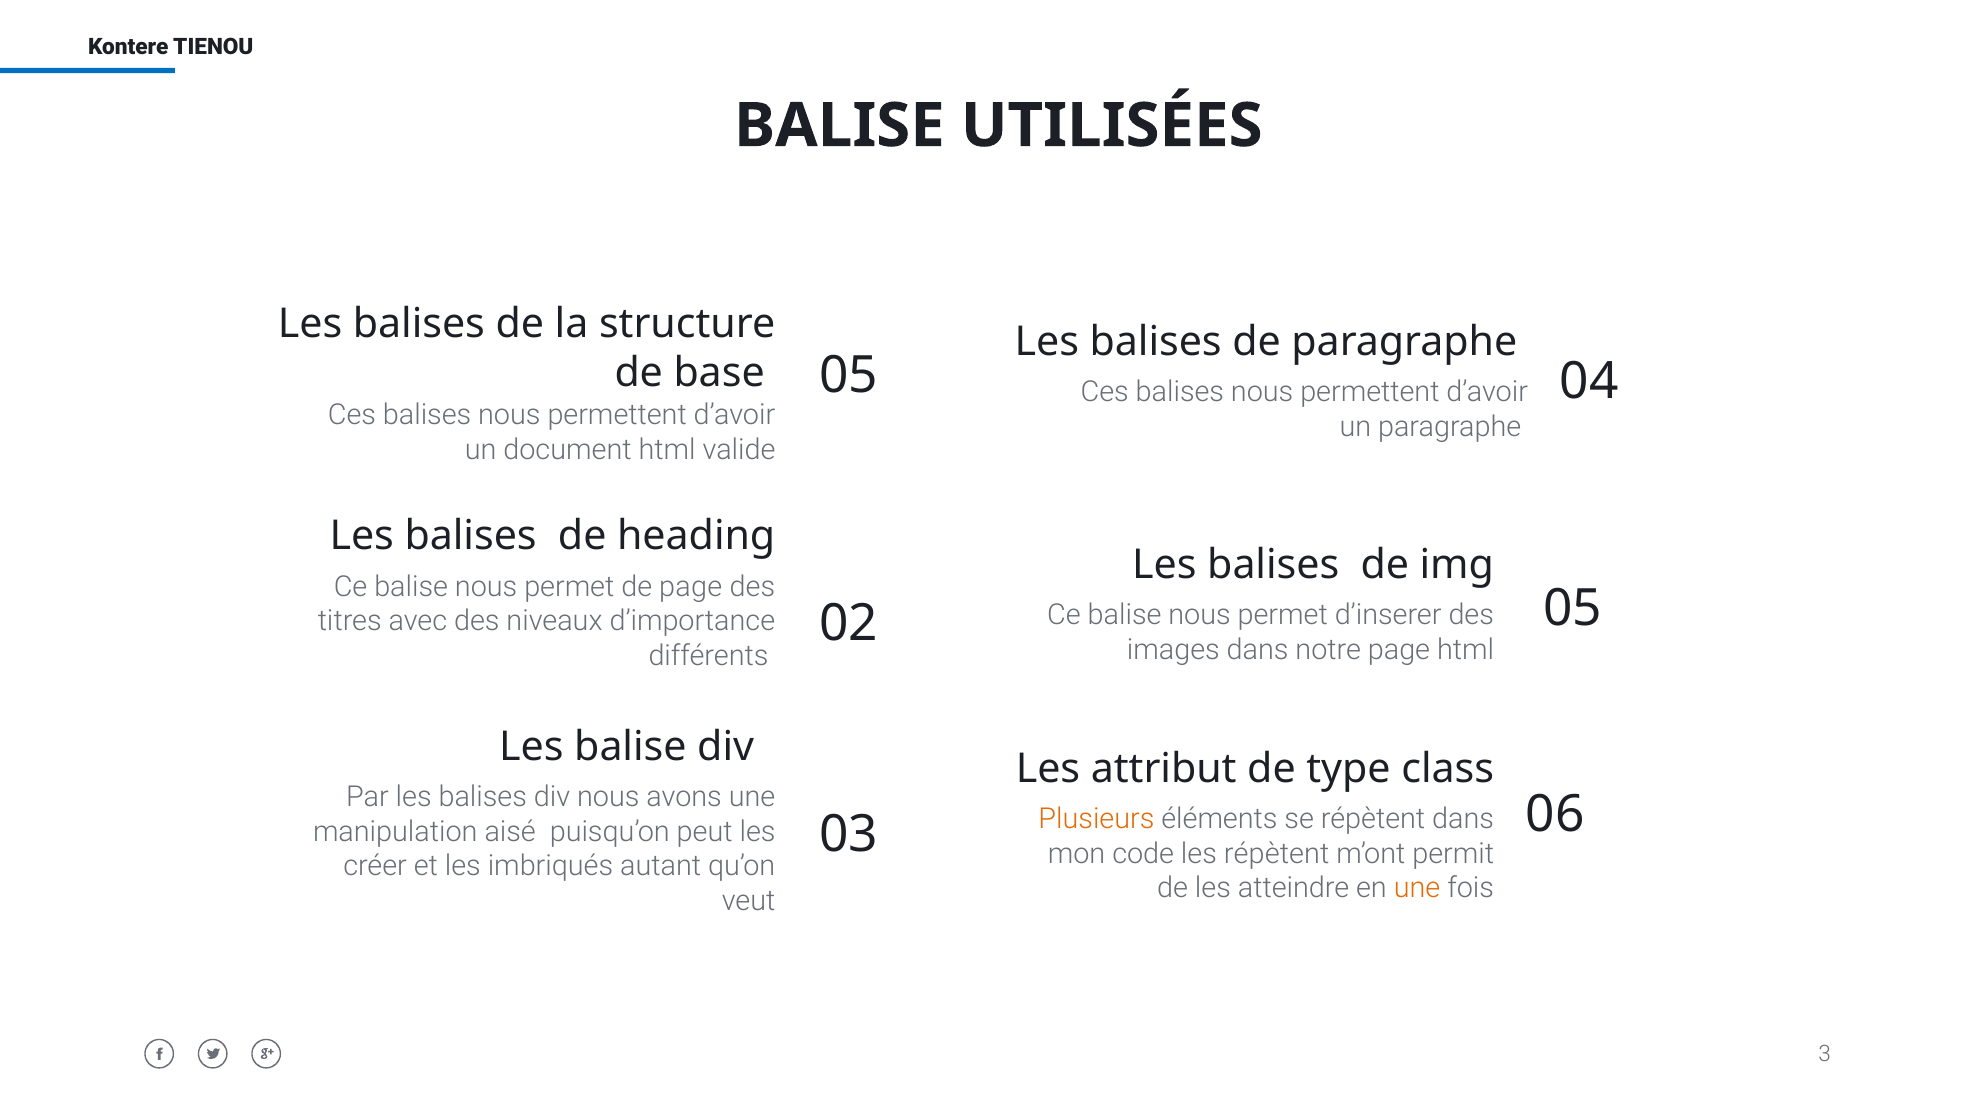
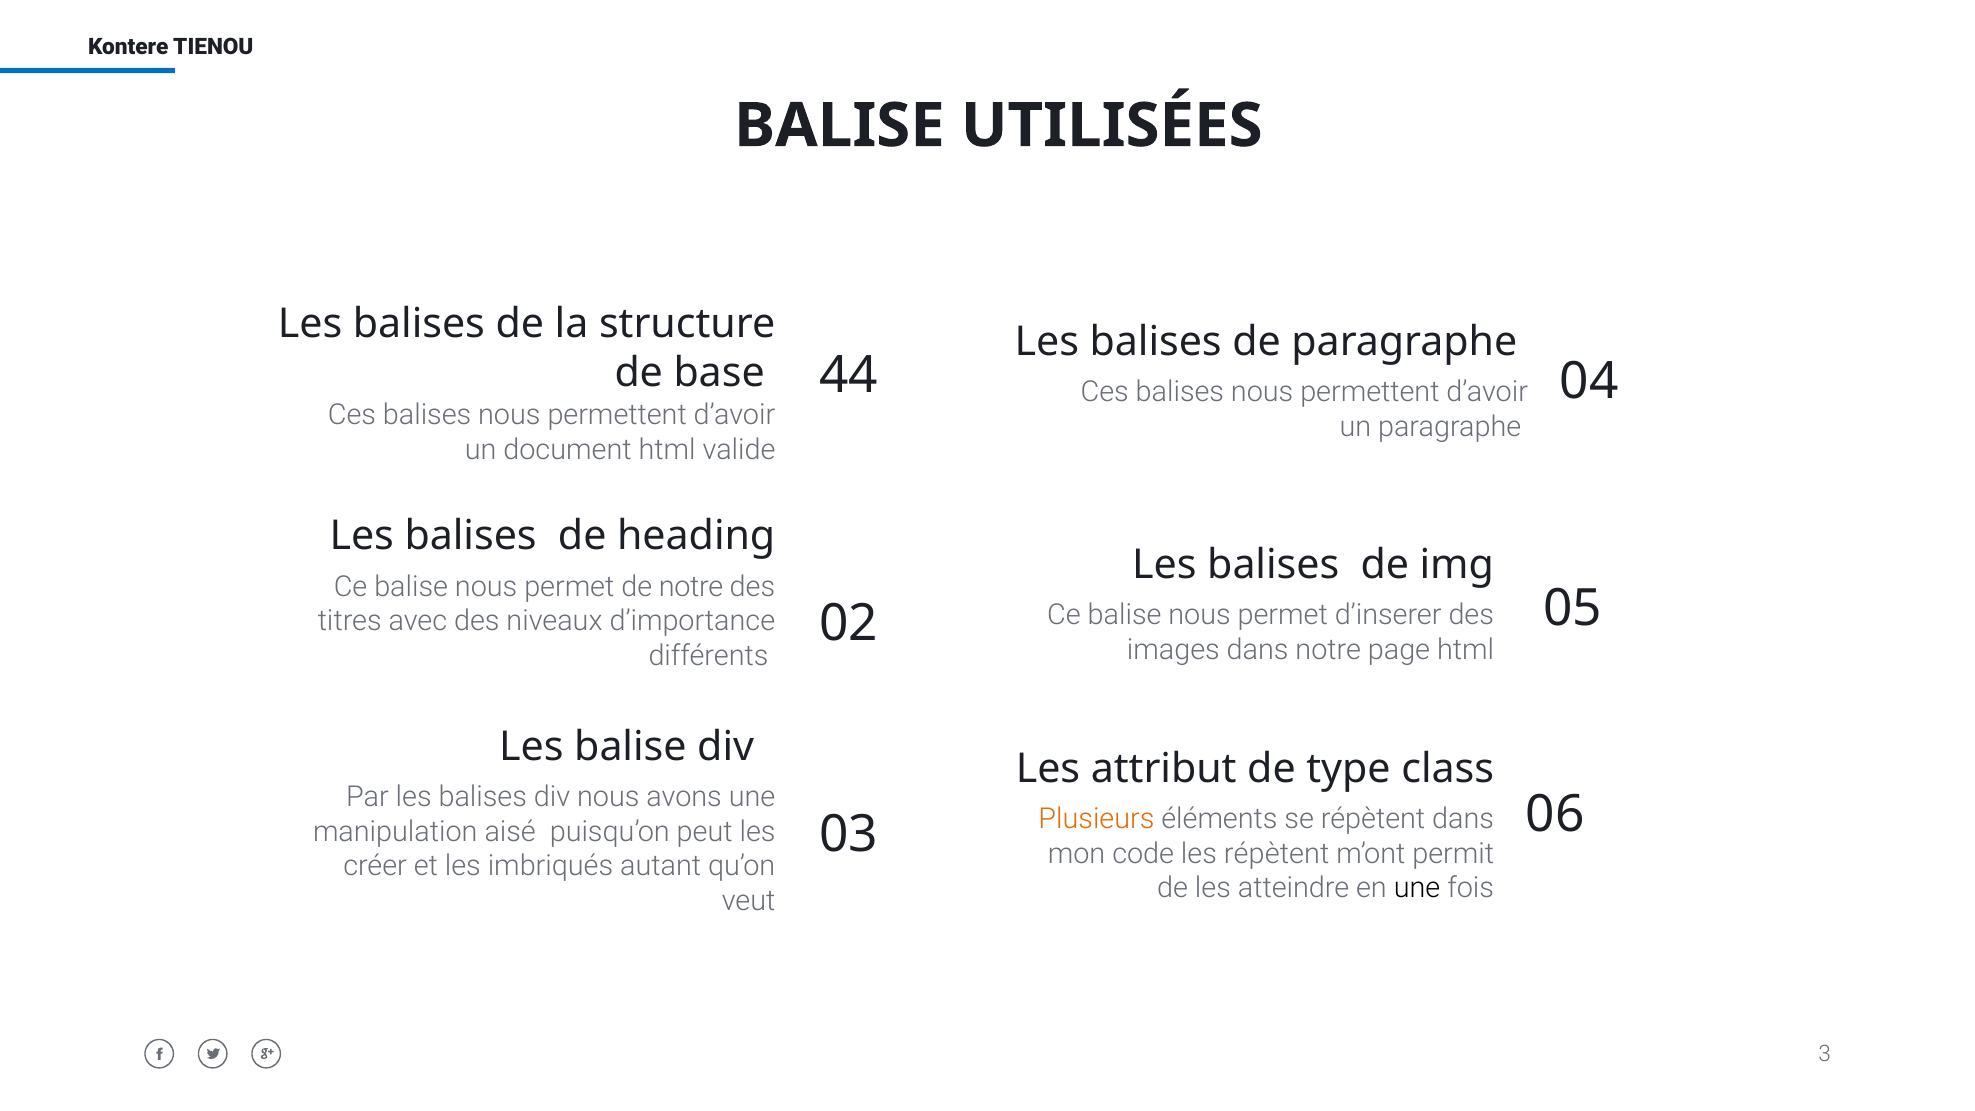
base 05: 05 -> 44 (849, 376)
de page: page -> notre (691, 587)
une colour: orange -> black (1417, 888)
